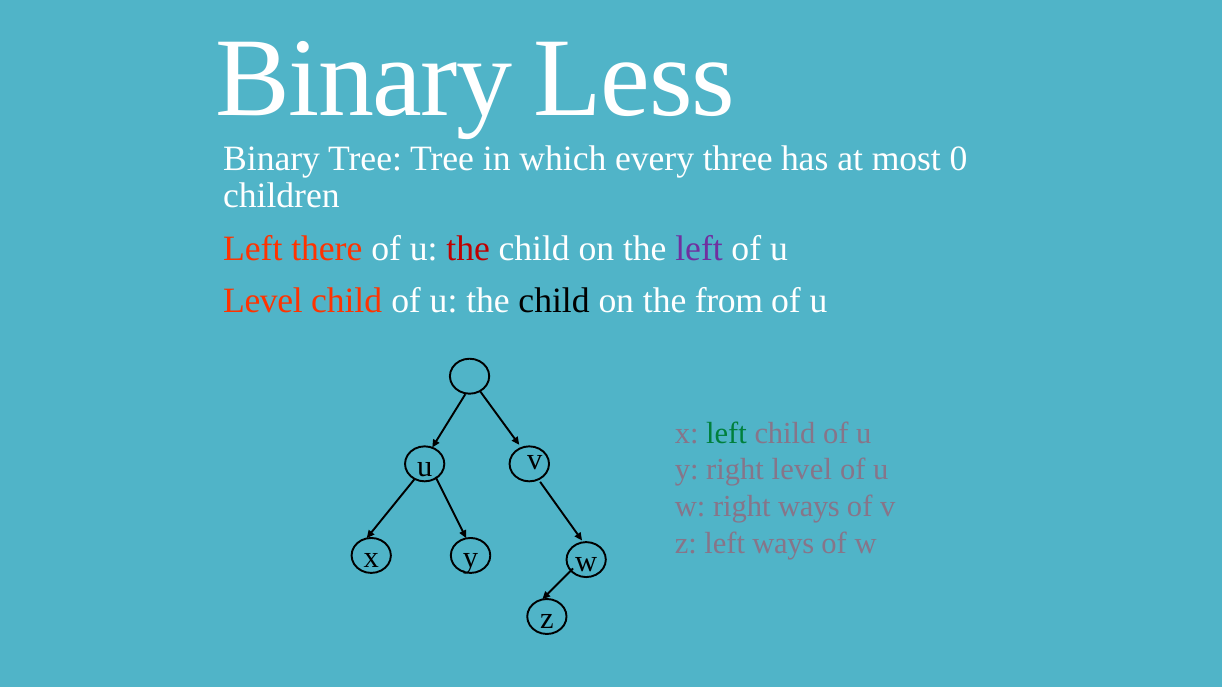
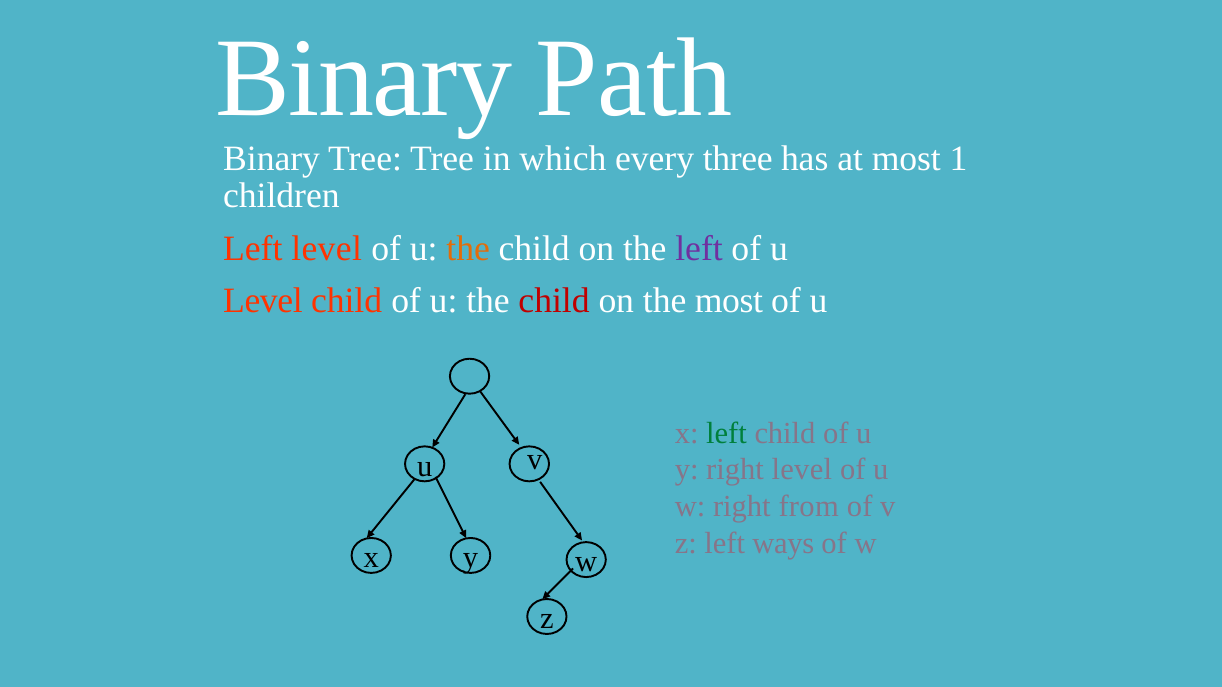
Less: Less -> Path (634, 79)
0: 0 -> 1 (959, 159)
Left there: there -> level (327, 248)
the colour: red -> orange (468, 248)
child colour: black -> red (554, 301)
the from: from -> most (729, 301)
right ways: ways -> from (809, 507)
